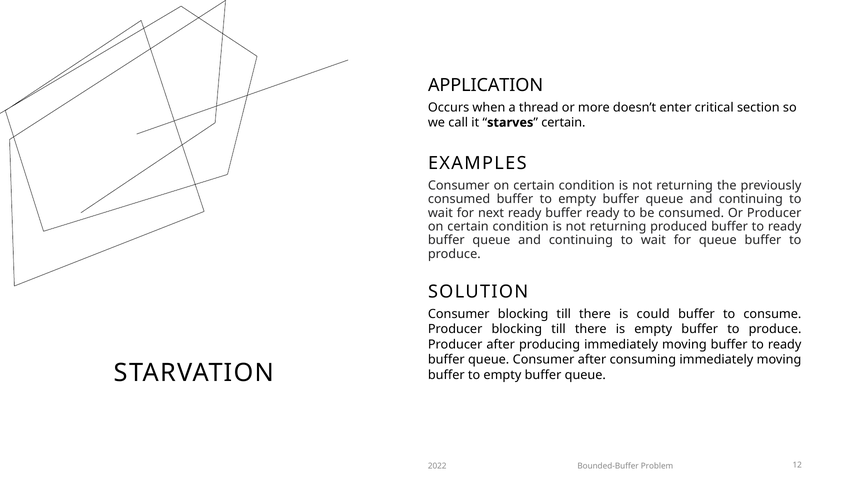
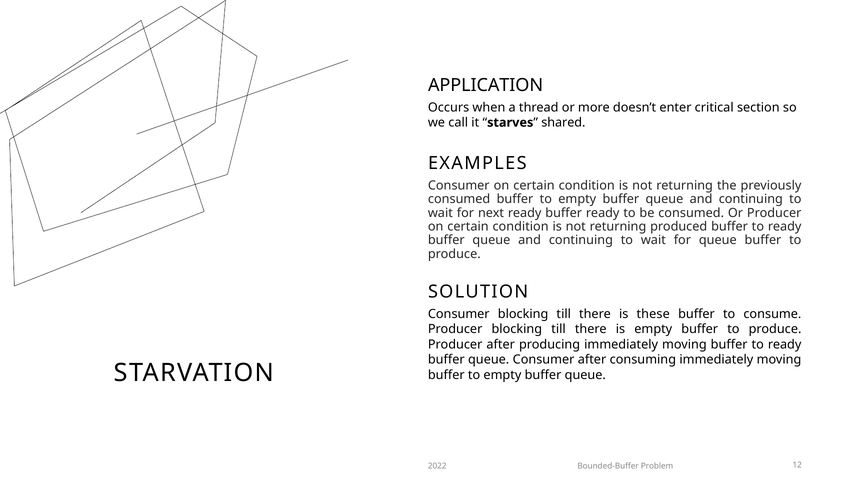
starves certain: certain -> shared (563, 123)
could: could -> these (653, 314)
